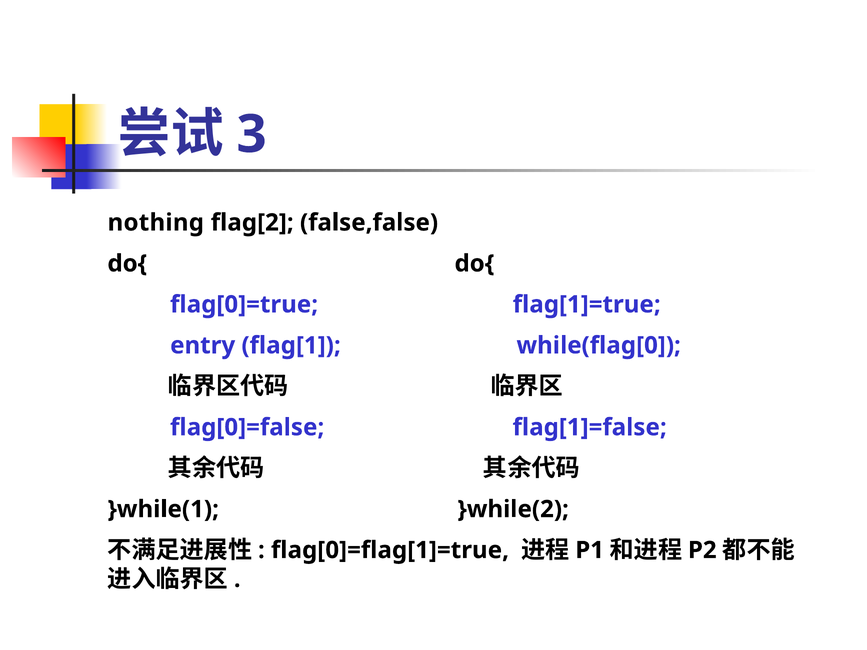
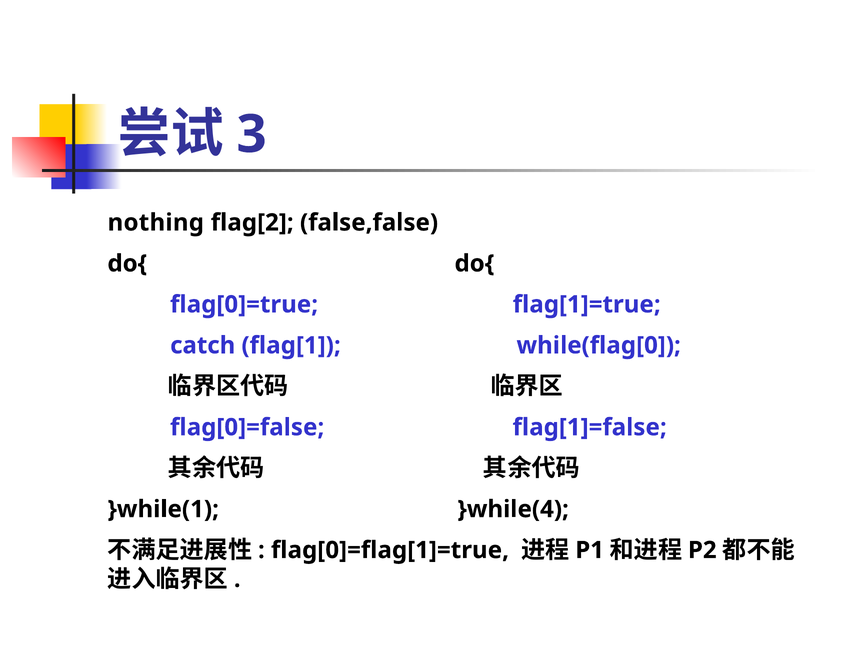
entry: entry -> catch (203, 346)
}while(2: }while(2 -> }while(4 (513, 509)
